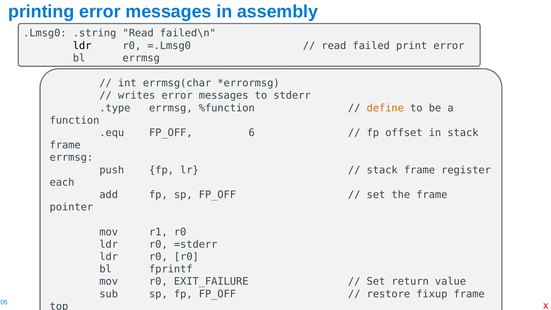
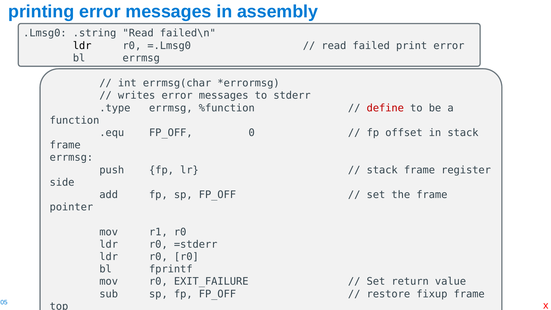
define colour: orange -> red (385, 108)
6: 6 -> 0 (252, 133)
each: each -> side (62, 182)
